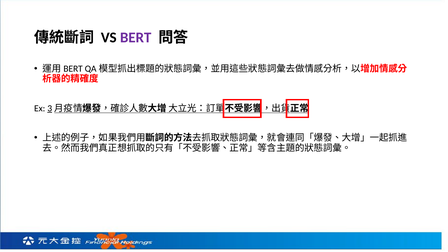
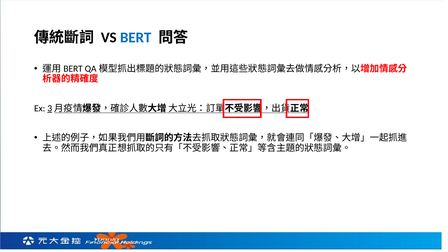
BERT colour: purple -> blue (136, 38)
